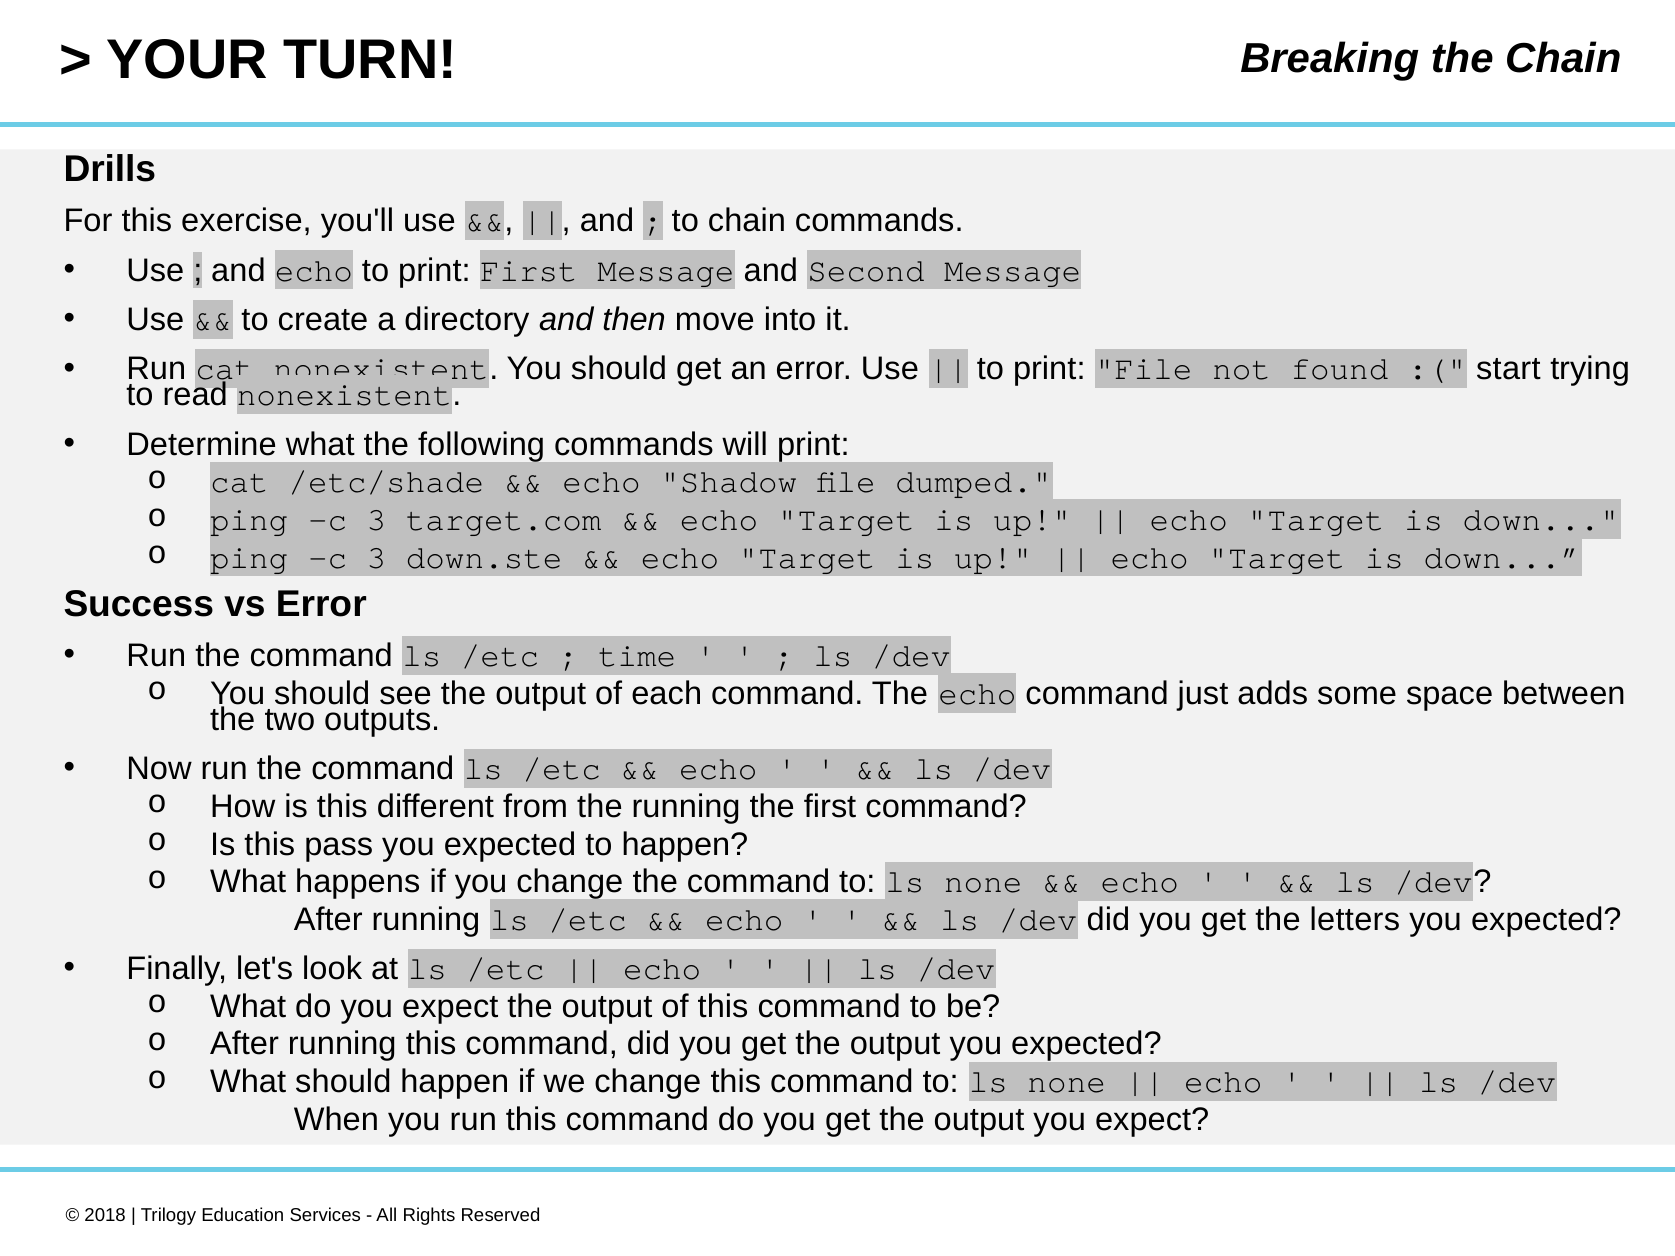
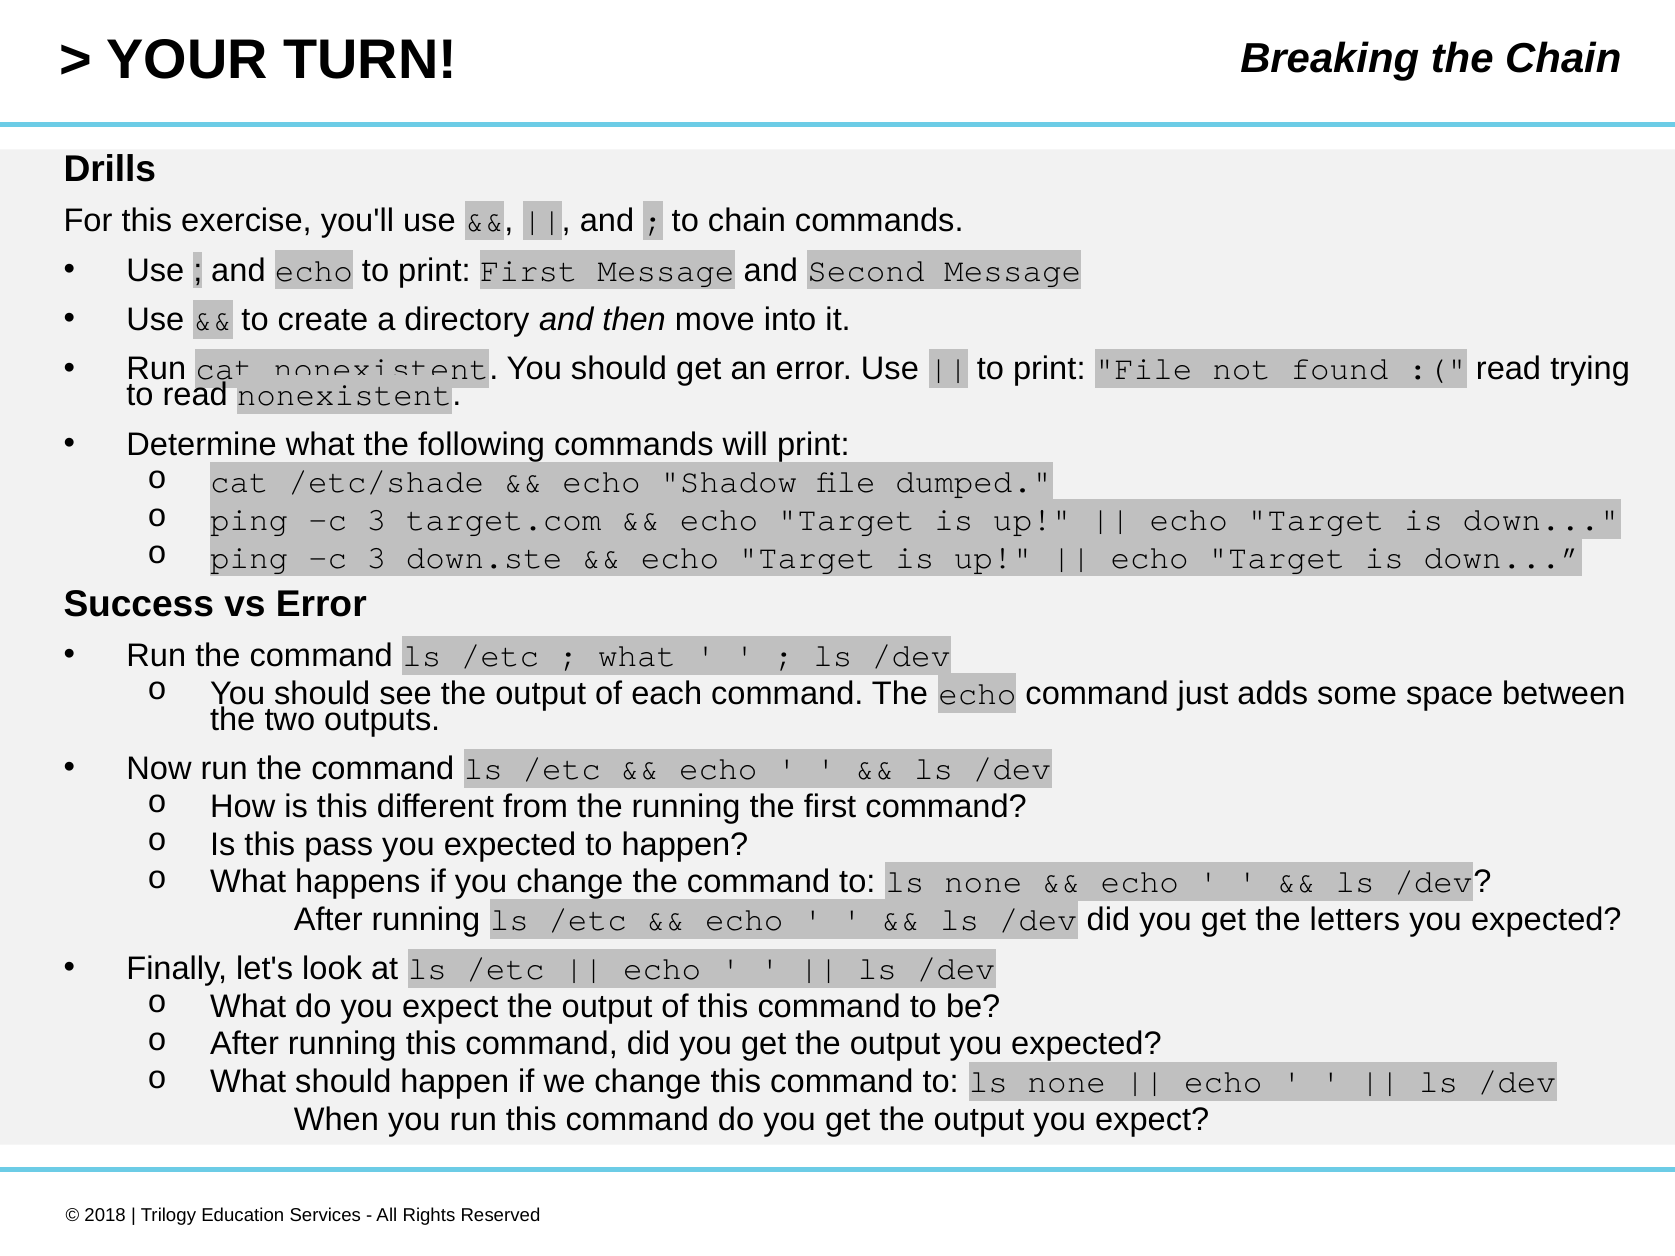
start: start -> read (1509, 369)
time: time -> what (637, 656)
